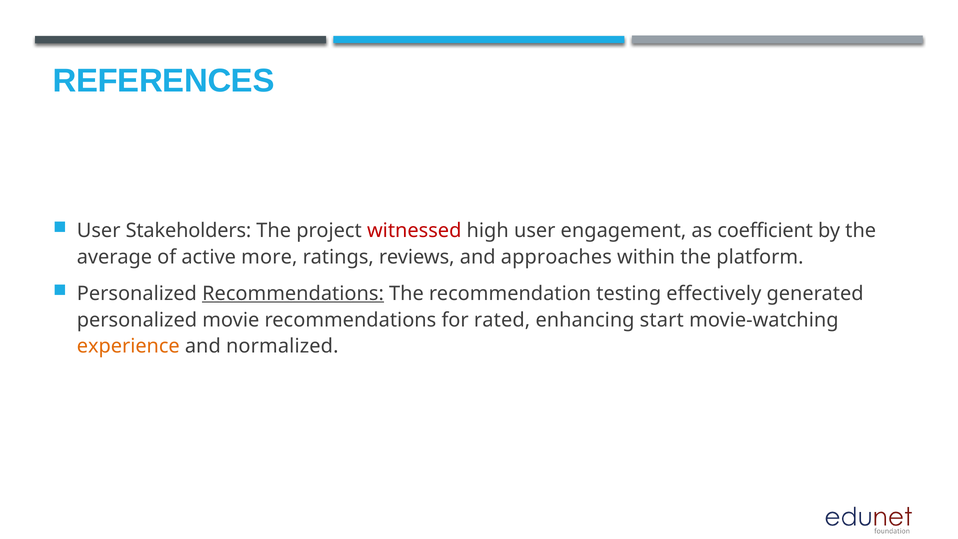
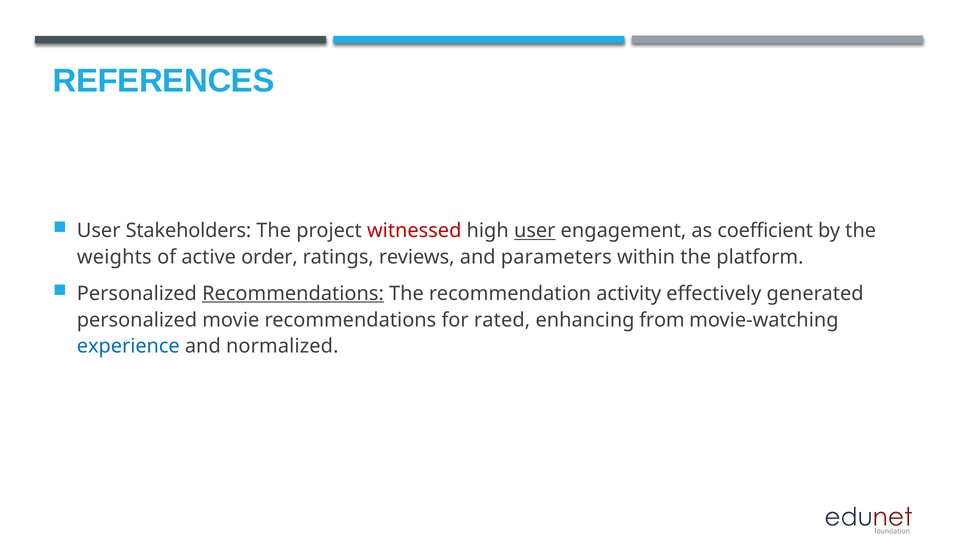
user underline: none -> present (535, 231)
average: average -> weights (114, 257)
more: more -> order (269, 257)
approaches: approaches -> parameters (556, 257)
testing: testing -> activity (629, 293)
start: start -> from (662, 320)
experience colour: orange -> blue (128, 346)
